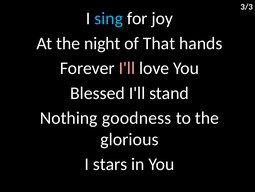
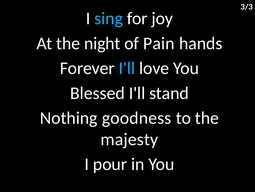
That: That -> Pain (159, 43)
I'll colour: pink -> light blue (127, 68)
glorious: glorious -> majesty (129, 139)
stars: stars -> pour (110, 164)
